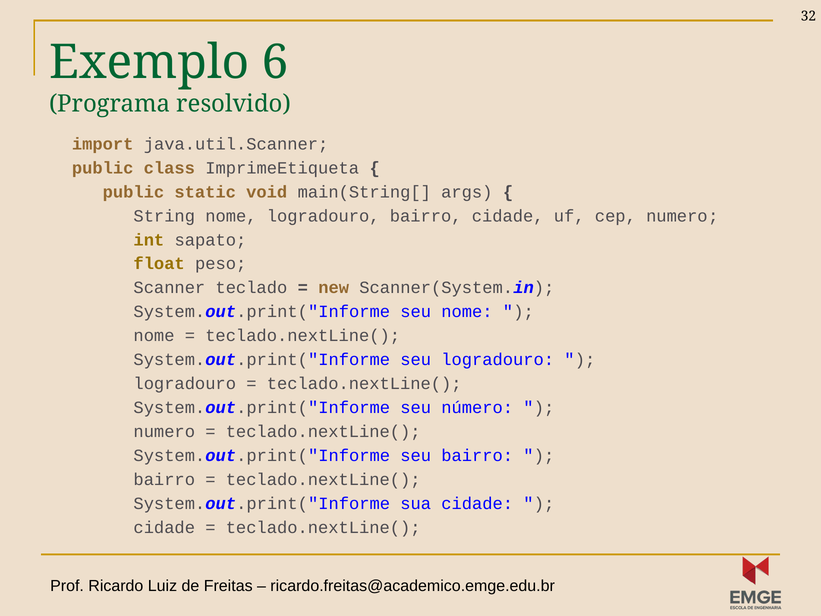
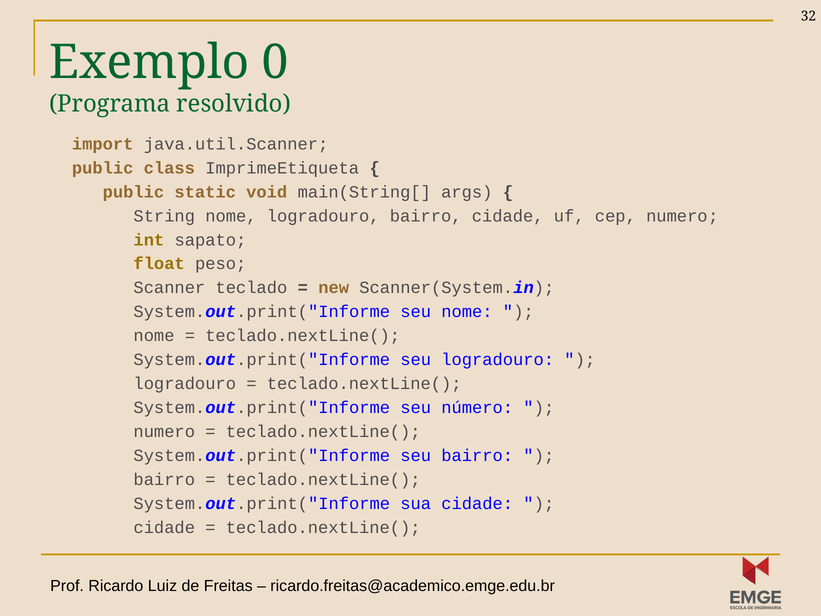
6: 6 -> 0 (275, 62)
